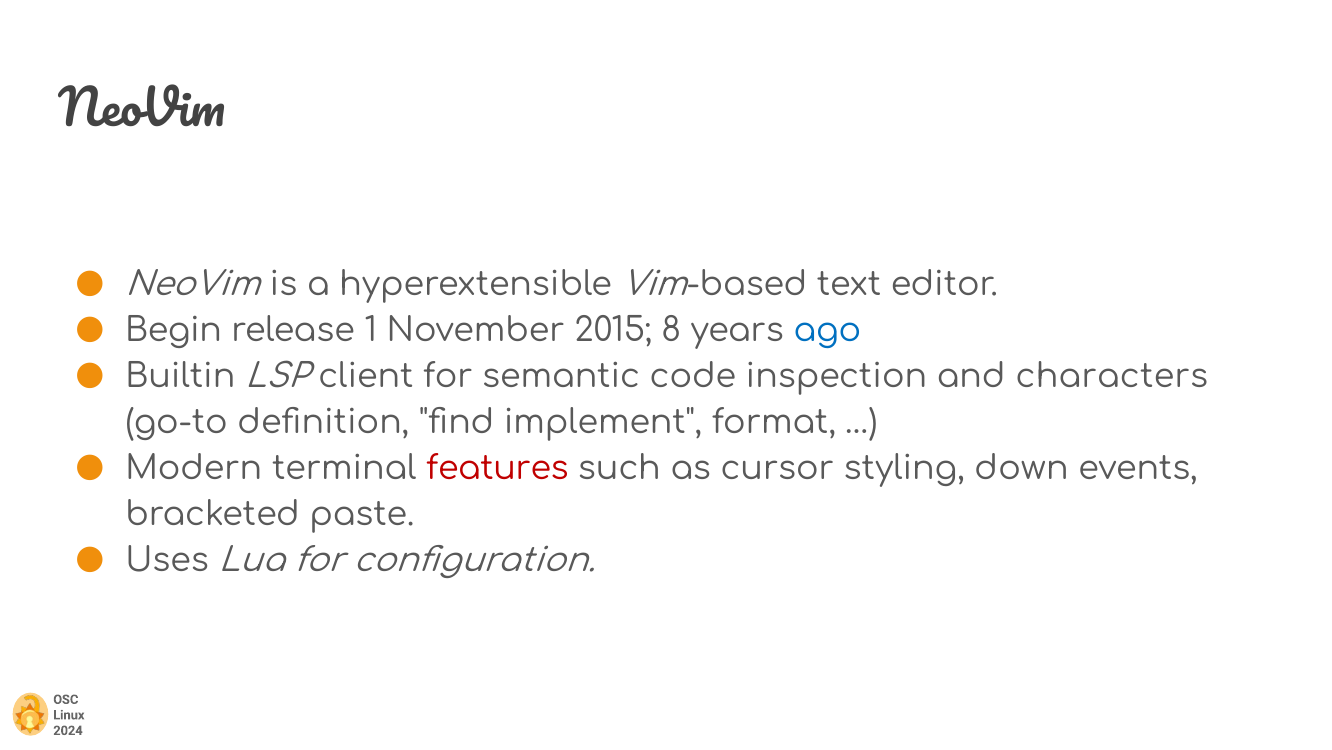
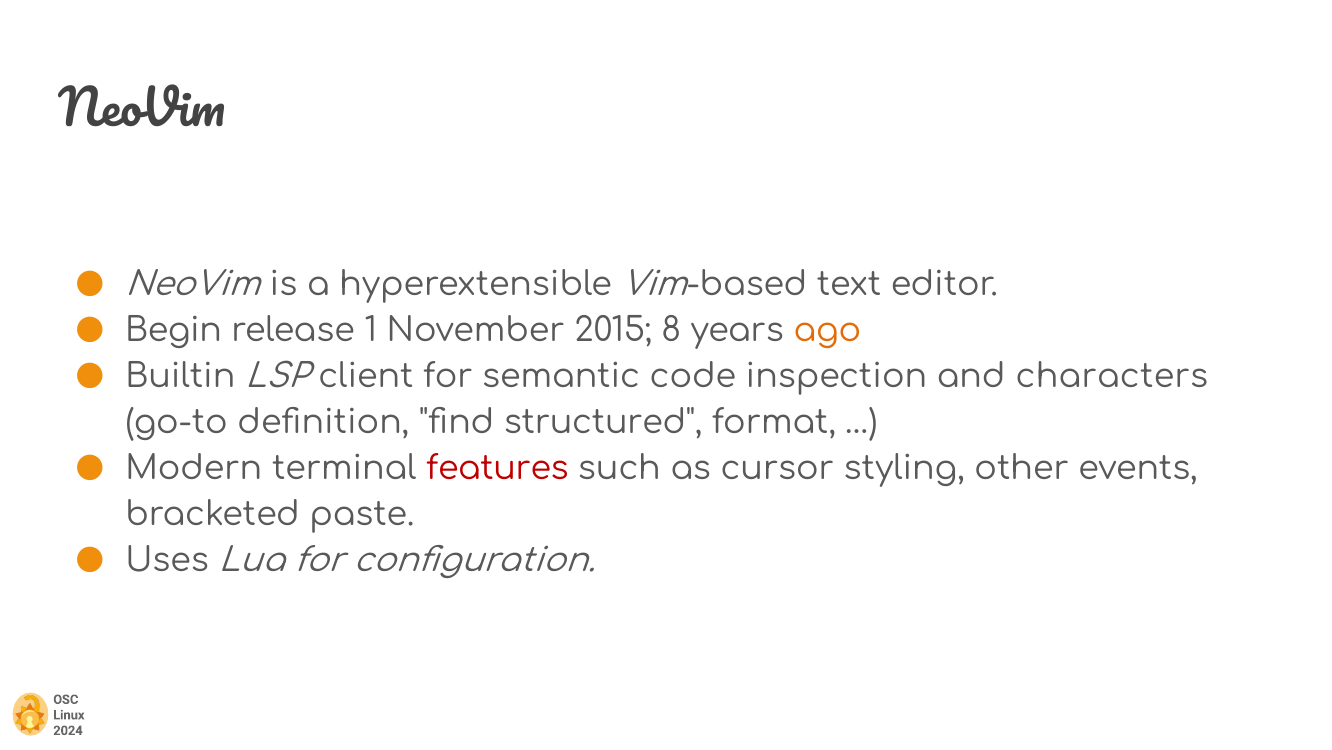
ago colour: blue -> orange (827, 330)
implement: implement -> structured (603, 422)
down: down -> other (1022, 468)
